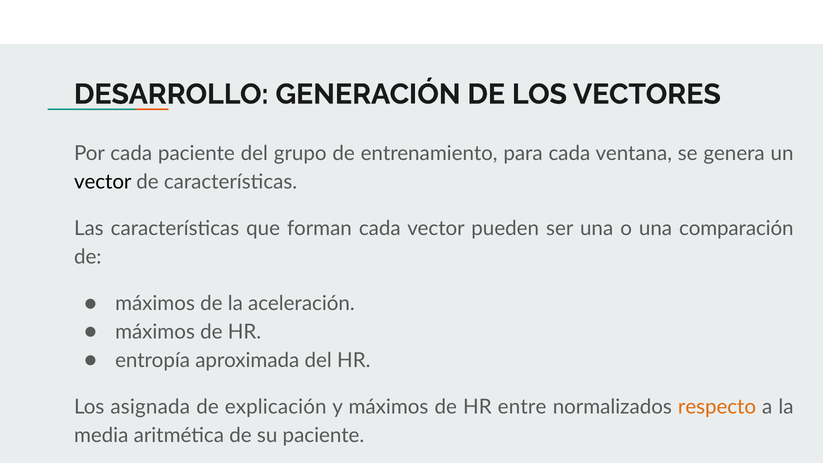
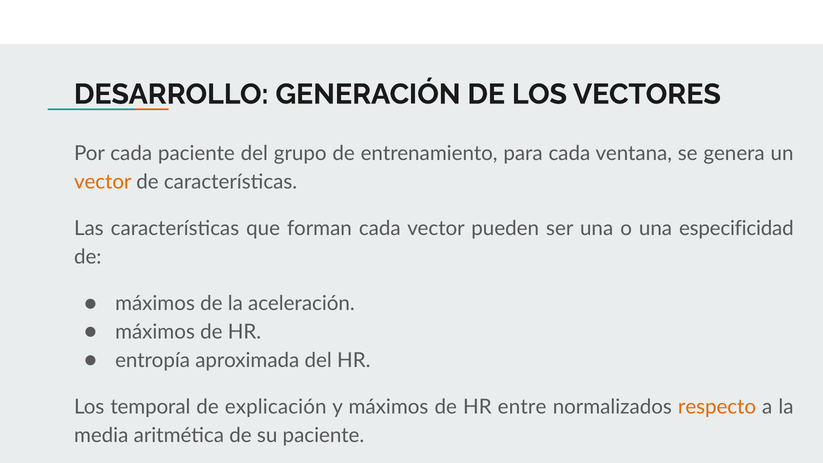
vector colour: black -> orange (103, 182)
comparación: comparación -> especificidad (736, 228)
asignada: asignada -> temporal (150, 407)
